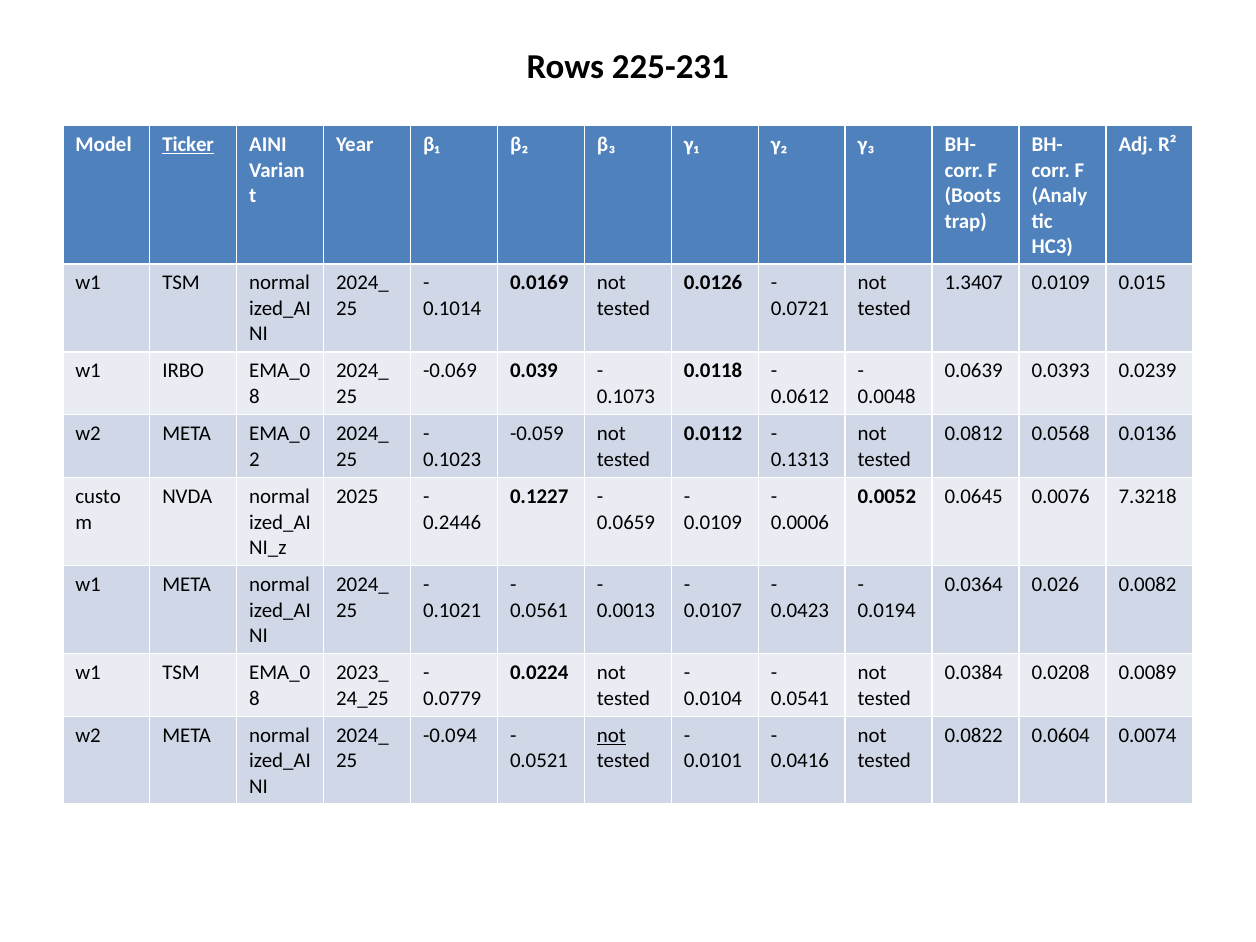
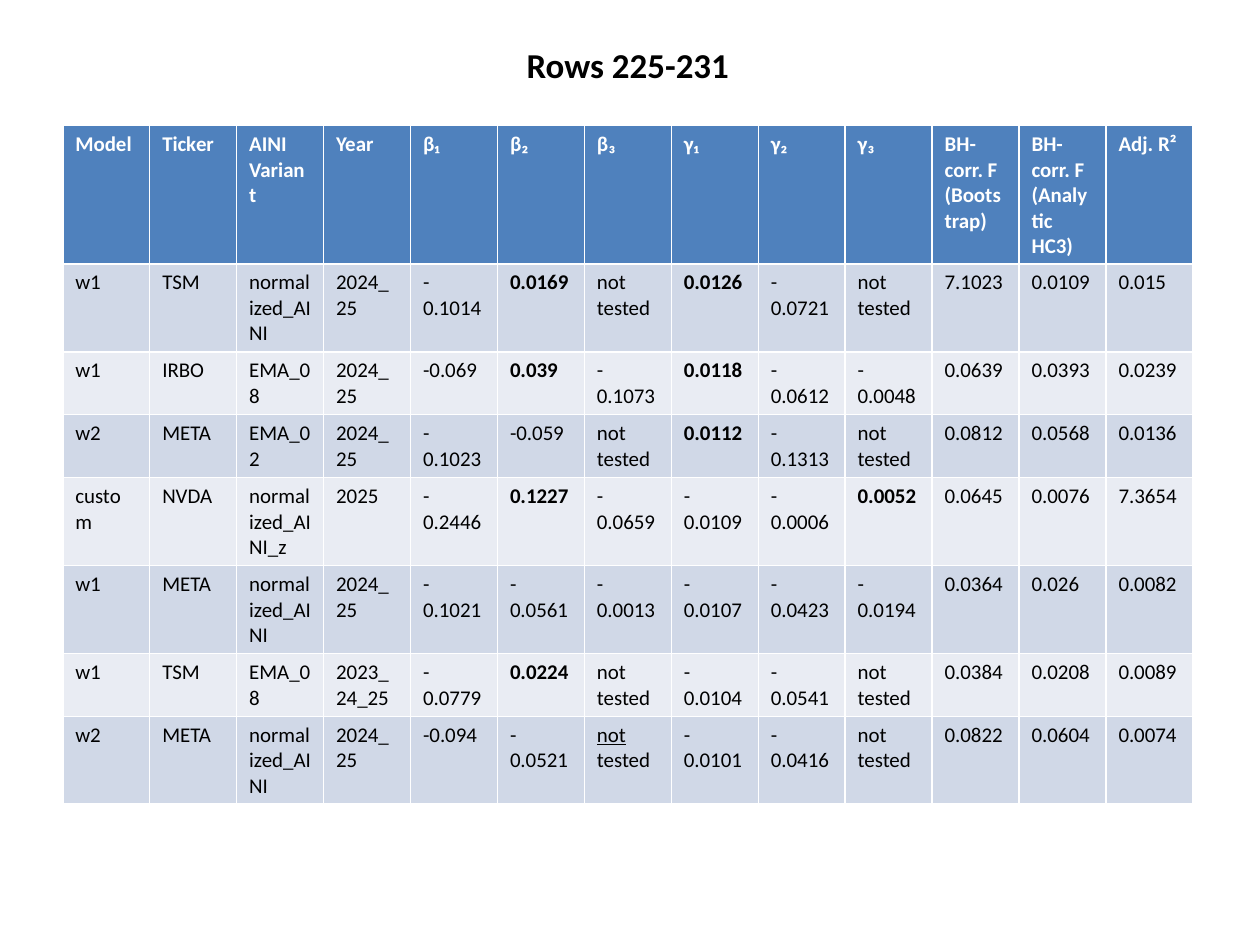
Ticker underline: present -> none (188, 145)
1.3407: 1.3407 -> 7.1023 (974, 283)
7.3218: 7.3218 -> 7.3654 (1148, 497)
